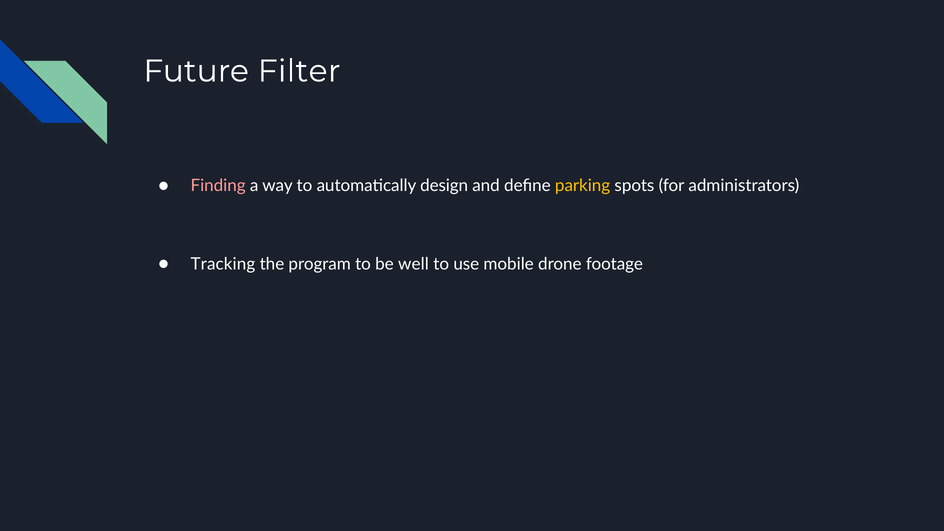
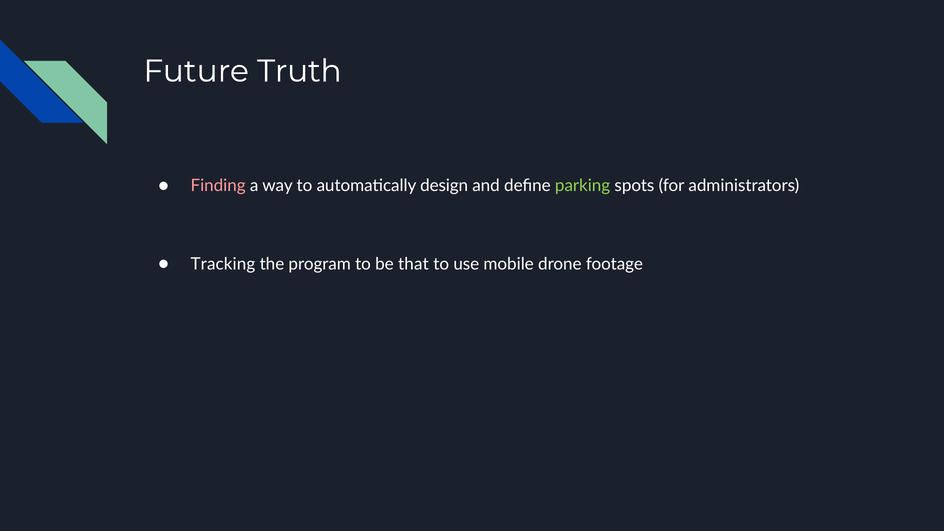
Filter: Filter -> Truth (299, 71)
parking colour: yellow -> light green (583, 186)
well: well -> that (413, 264)
